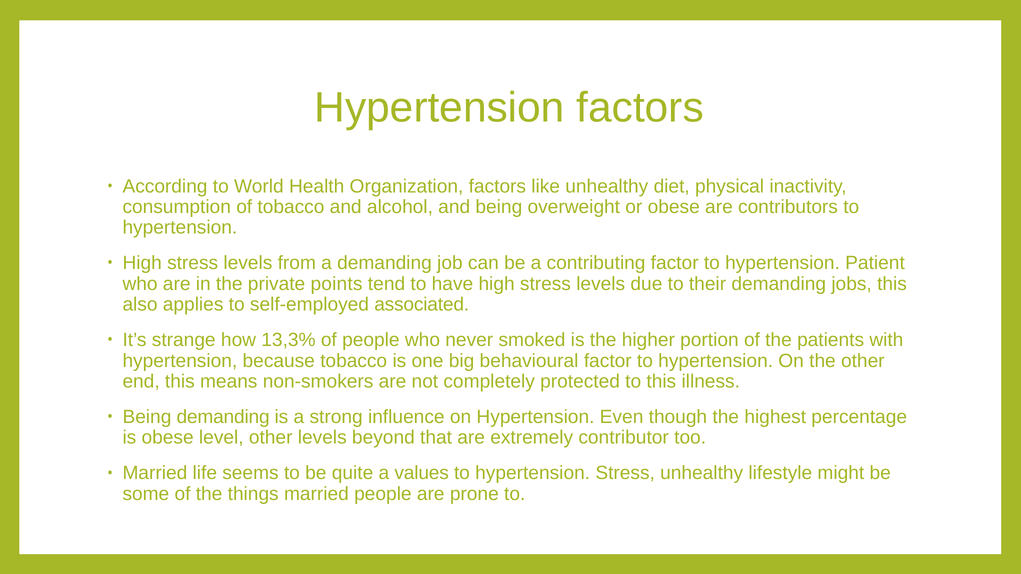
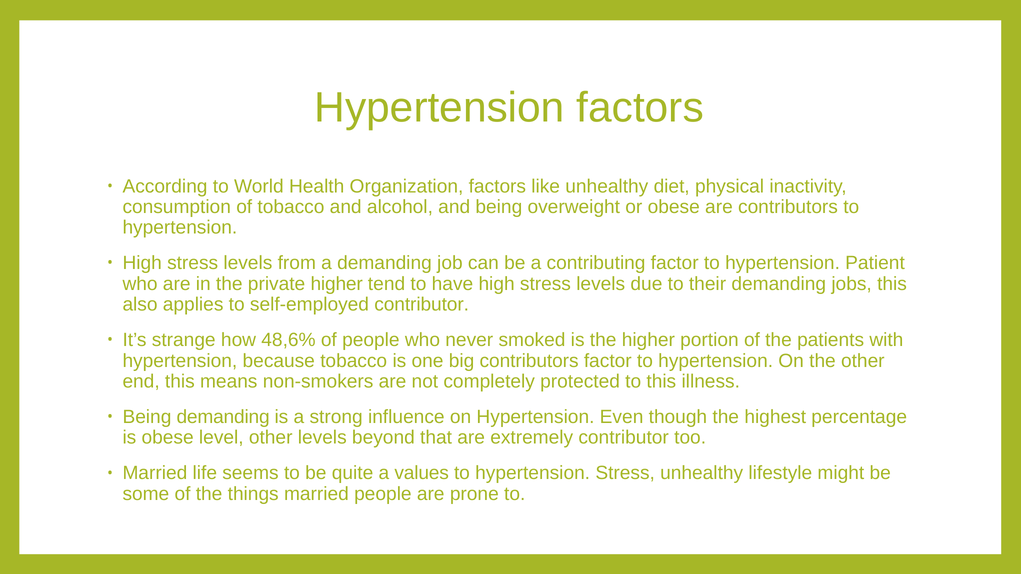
private points: points -> higher (337, 284)
self-employed associated: associated -> contributor (422, 305)
13,3%: 13,3% -> 48,6% (288, 340)
big behavioural: behavioural -> contributors (529, 361)
